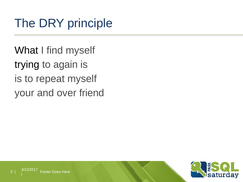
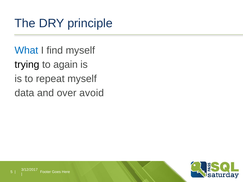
What colour: black -> blue (26, 51)
your: your -> data (24, 93)
friend: friend -> avoid (92, 93)
